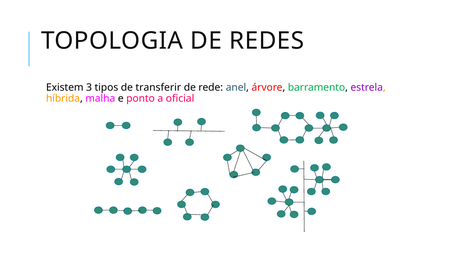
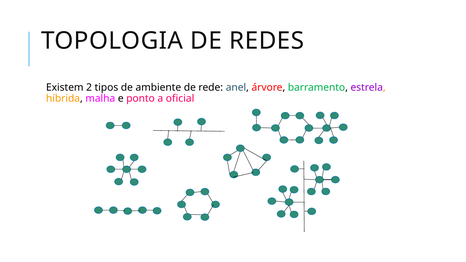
3: 3 -> 2 (89, 88)
transferir: transferir -> ambiente (158, 88)
